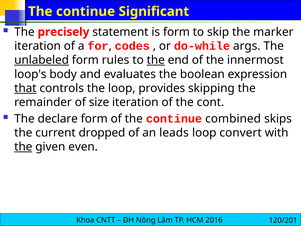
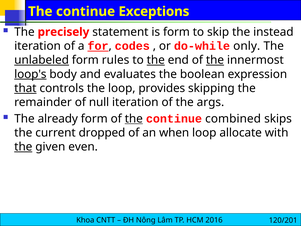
Significant: Significant -> Exceptions (154, 11)
marker: marker -> instead (273, 32)
for underline: none -> present (98, 46)
args: args -> only (247, 46)
the underline: none -> present (215, 60)
loop's underline: none -> present (30, 74)
size: size -> null (99, 102)
cont: cont -> args (210, 102)
declare: declare -> already (58, 119)
the underline: none -> present (134, 119)
leads: leads -> when (174, 133)
convert: convert -> allocate (241, 133)
